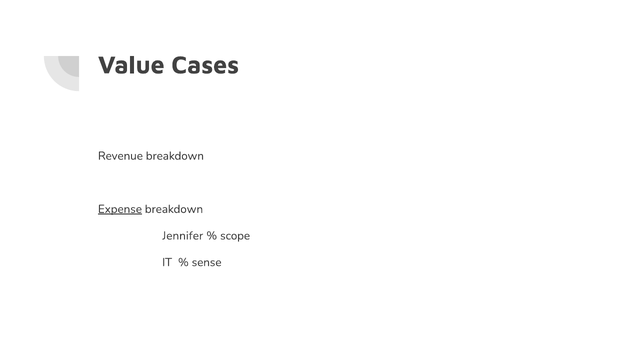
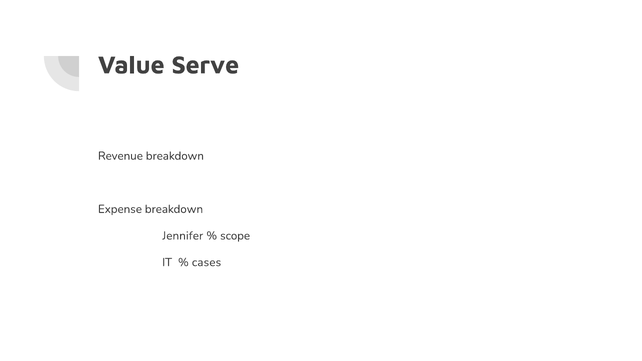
Cases: Cases -> Serve (205, 65)
Expense underline: present -> none (120, 209)
sense: sense -> cases (206, 262)
